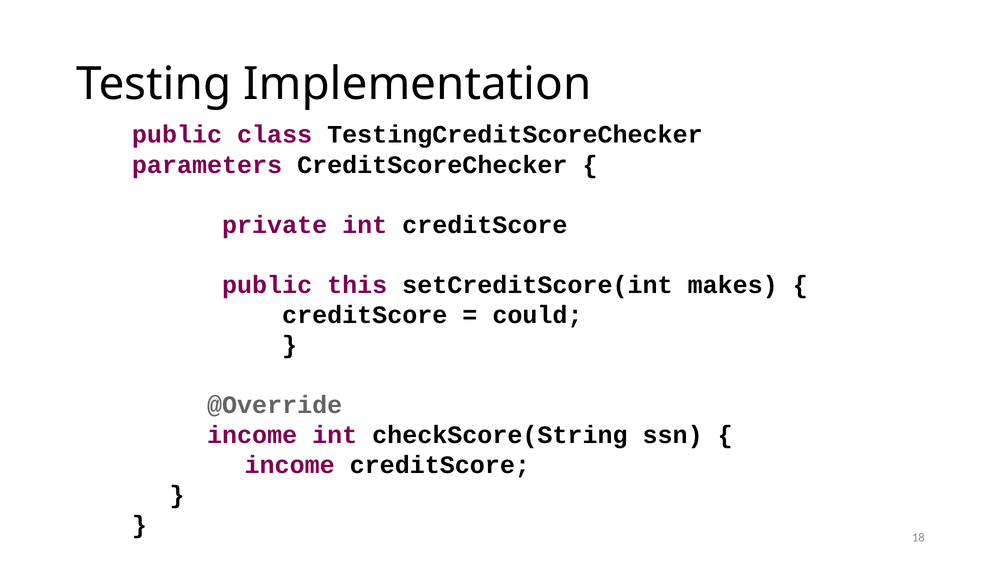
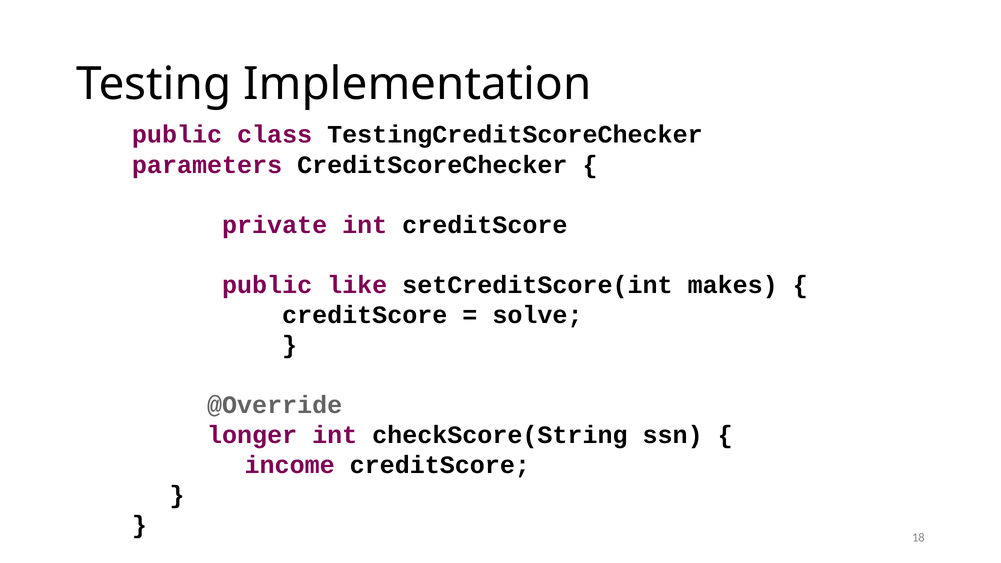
this: this -> like (357, 285)
could: could -> solve (537, 315)
income: income -> longer (252, 435)
